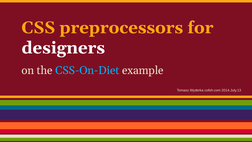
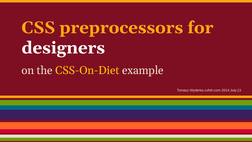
CSS-On-Diet colour: light blue -> yellow (87, 70)
